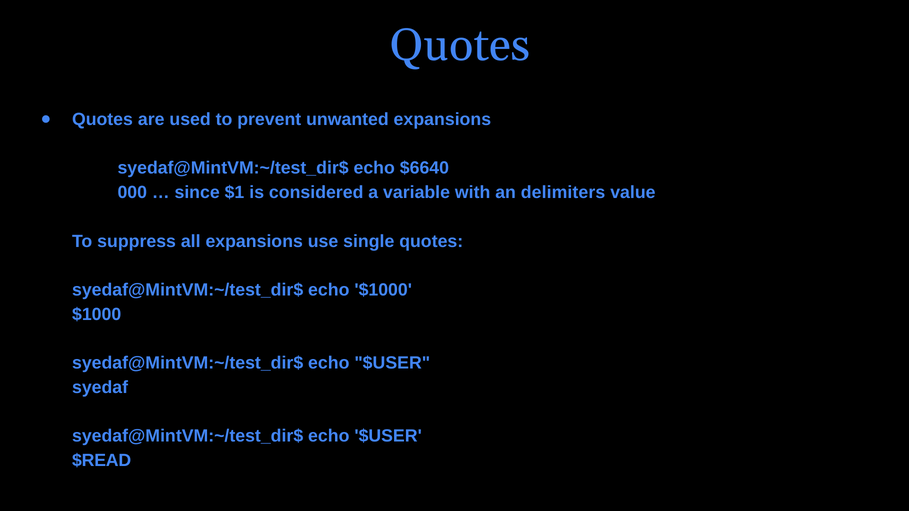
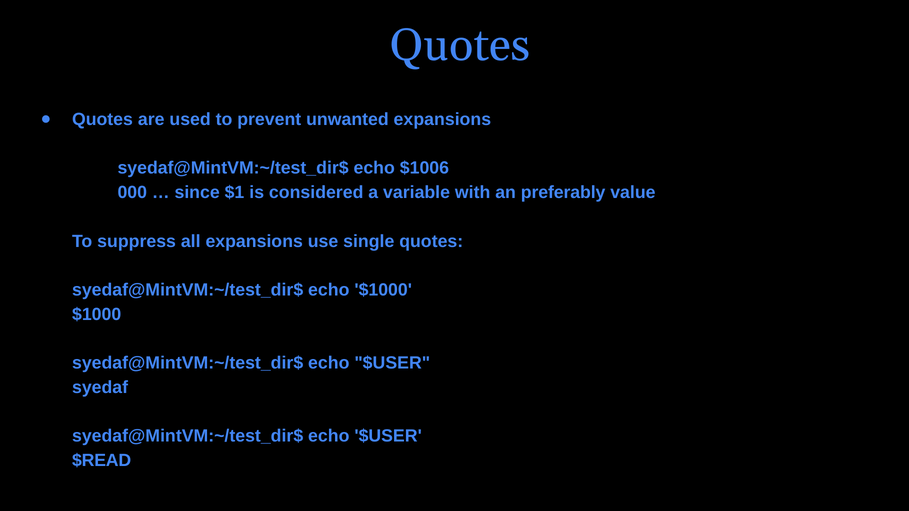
$6640: $6640 -> $1006 (424, 168)
delimiters: delimiters -> preferably (563, 193)
